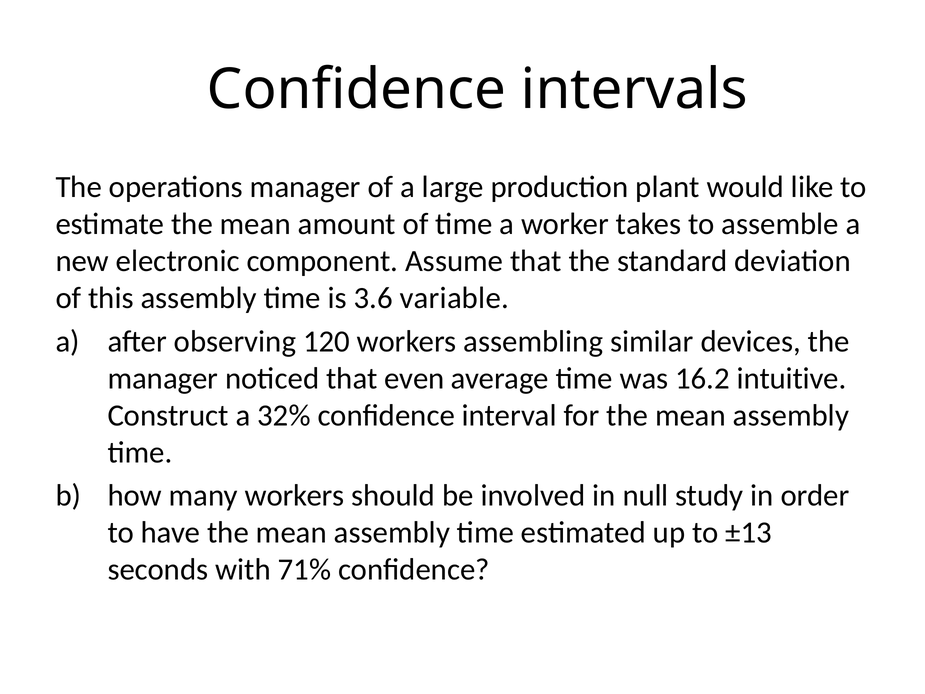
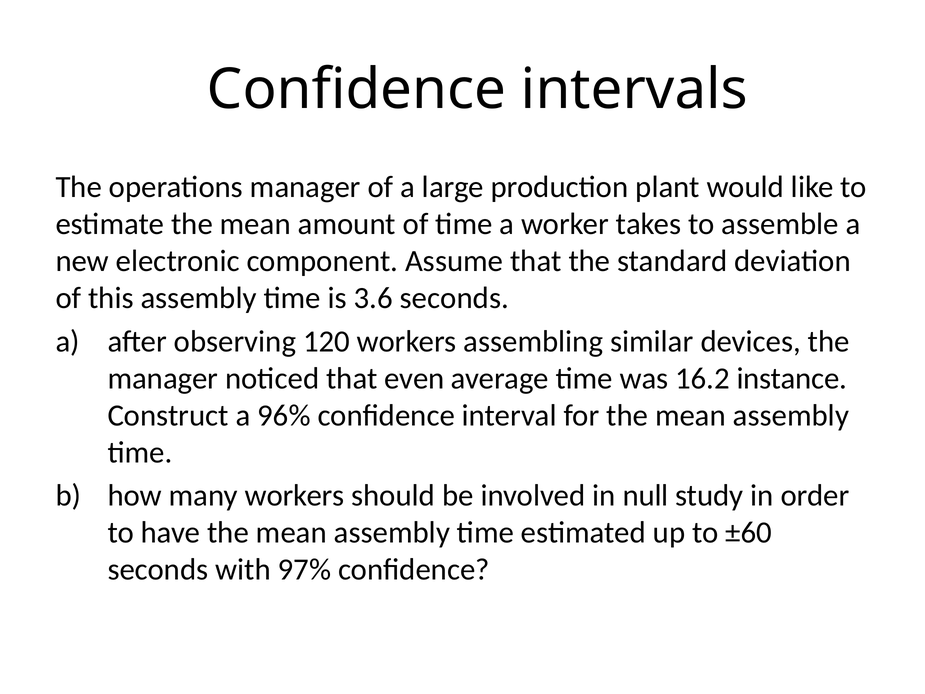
3.6 variable: variable -> seconds (454, 298)
intuitive: intuitive -> instance (792, 378)
32%: 32% -> 96% (284, 415)
±13: ±13 -> ±60 (749, 532)
71%: 71% -> 97% (304, 569)
